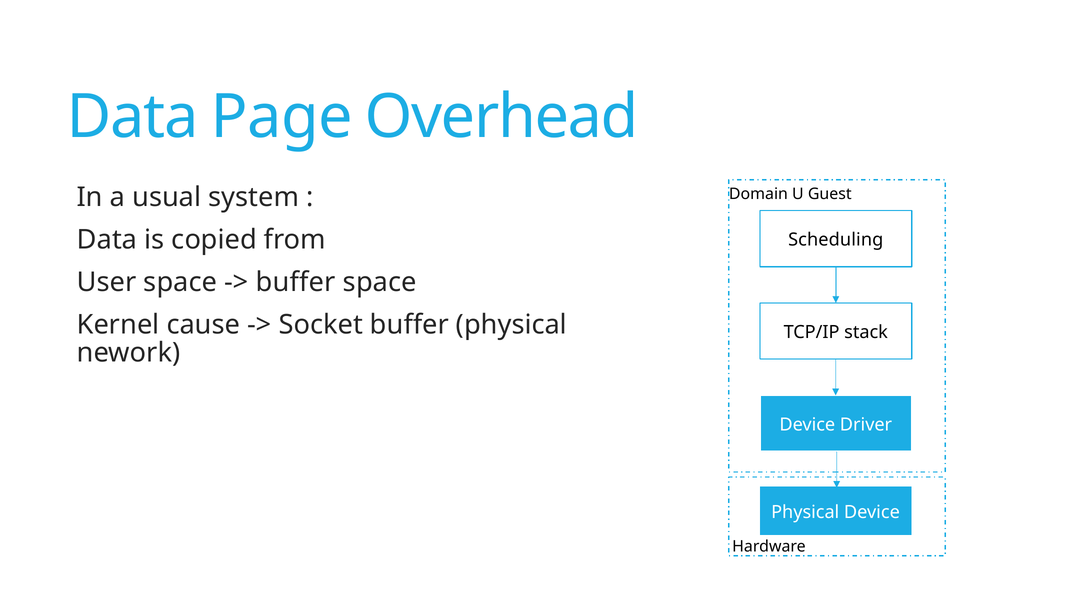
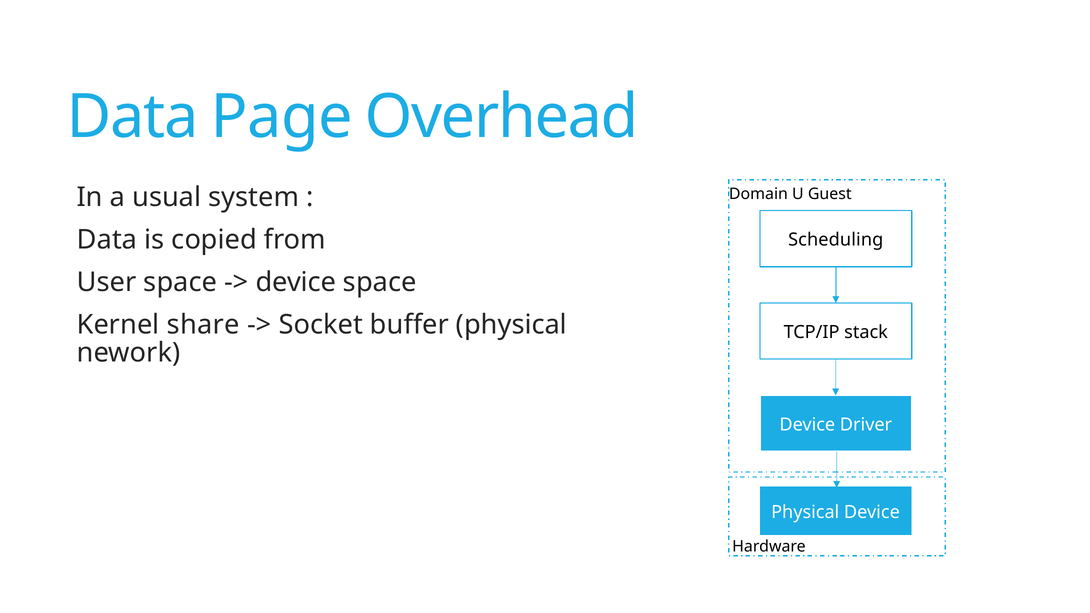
buffer: buffer -> device (296, 282)
cause: cause -> share (203, 325)
